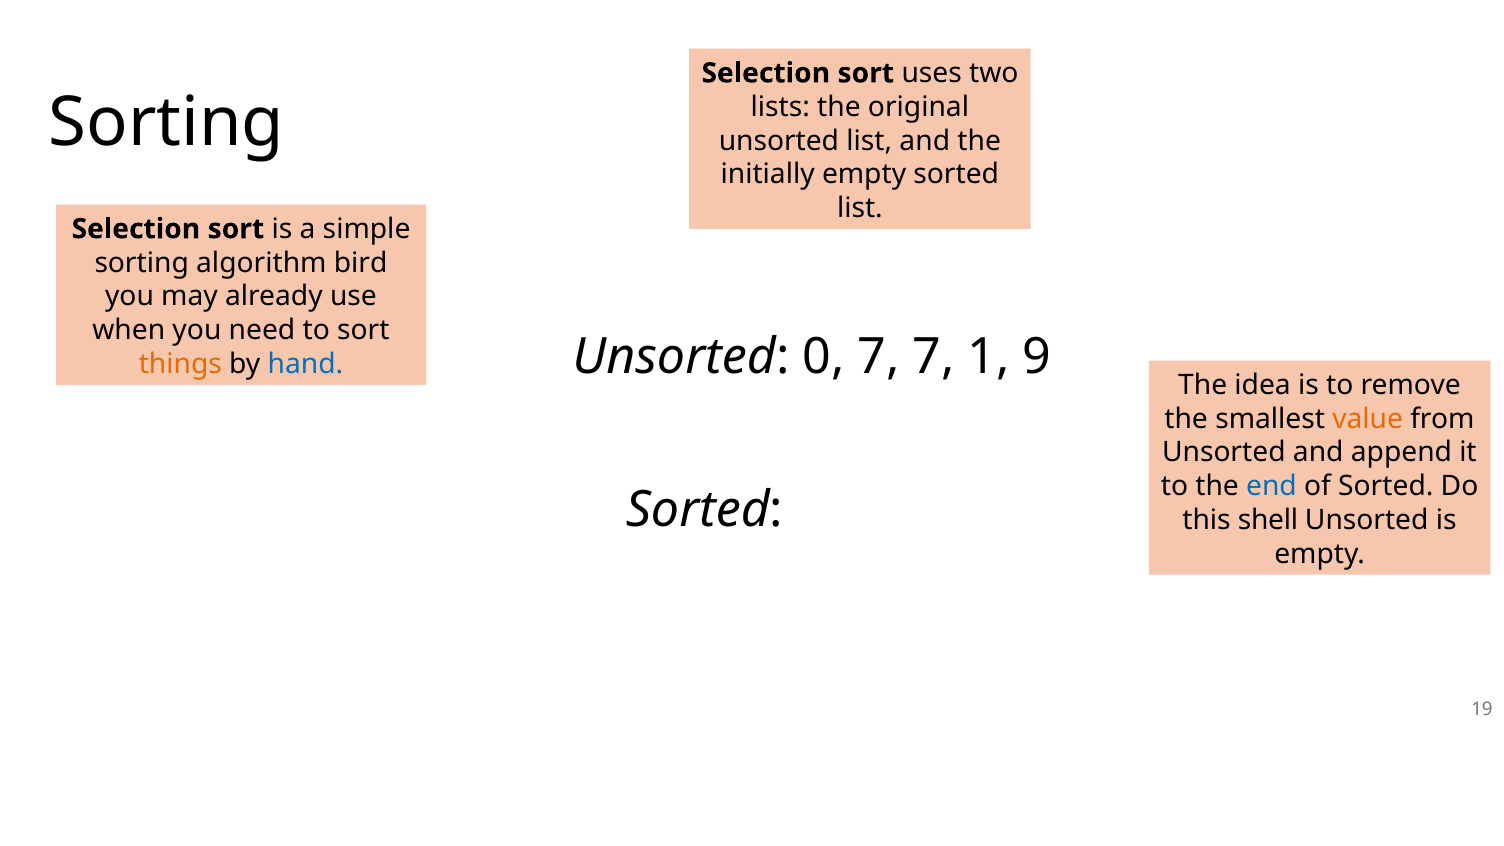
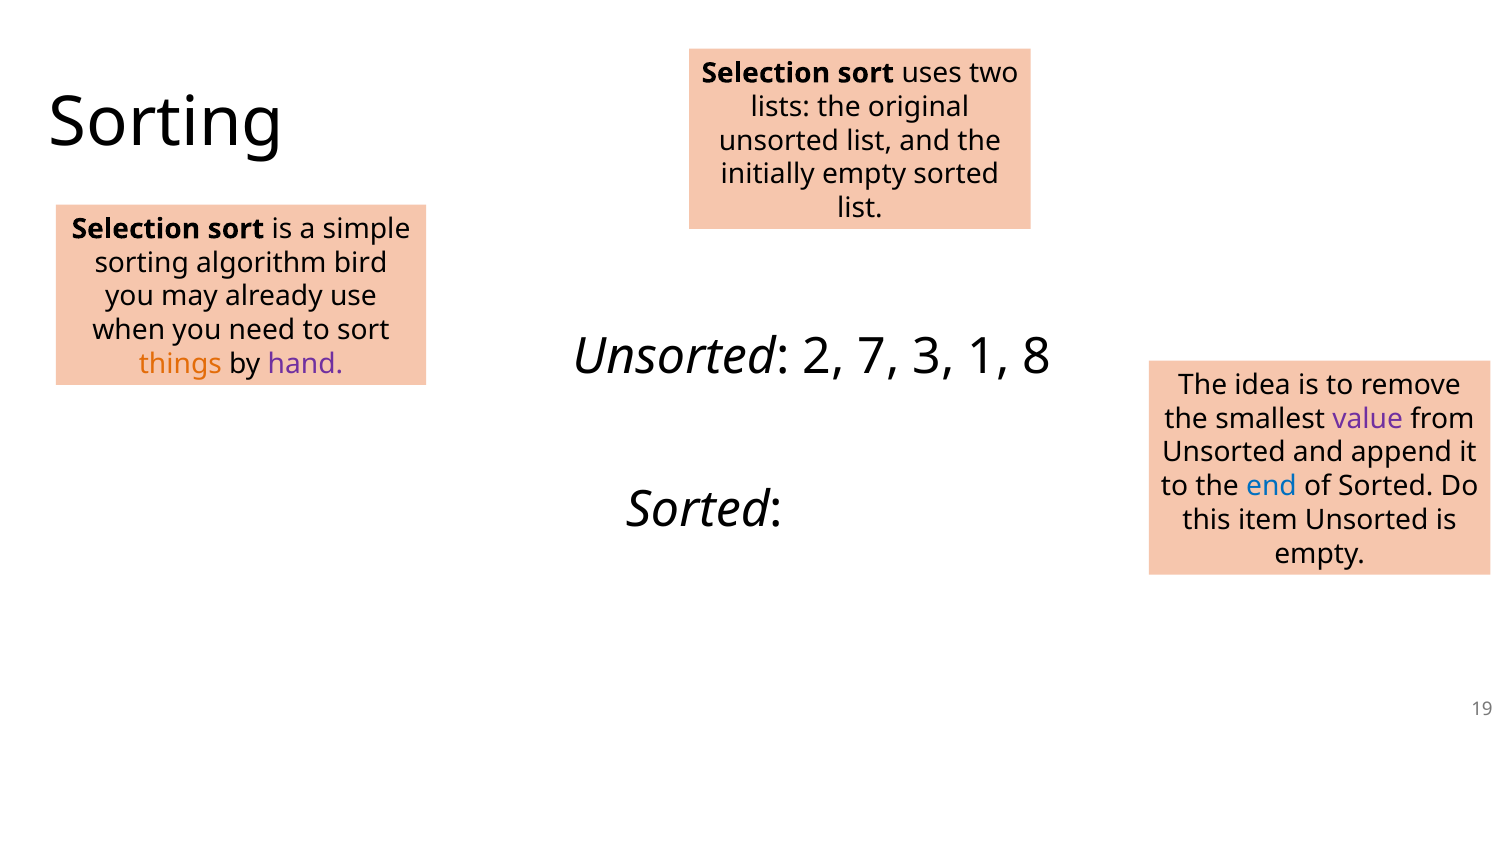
0: 0 -> 2 (823, 357)
7 7: 7 -> 3 (934, 357)
9: 9 -> 8 (1037, 357)
hand colour: blue -> purple (305, 364)
value colour: orange -> purple (1368, 419)
shell: shell -> item (1268, 520)
